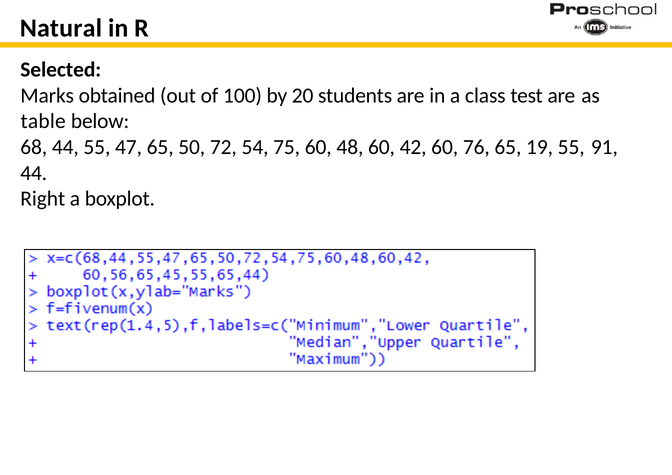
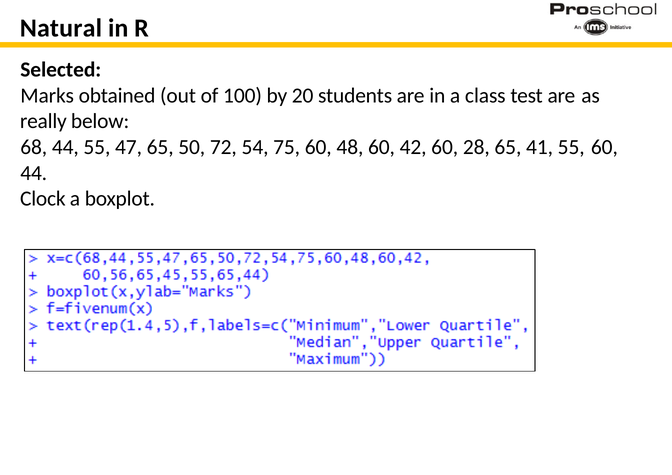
table: table -> really (43, 121)
76: 76 -> 28 (476, 147)
19: 19 -> 41 (540, 147)
55 91: 91 -> 60 (604, 147)
Right: Right -> Clock (43, 198)
